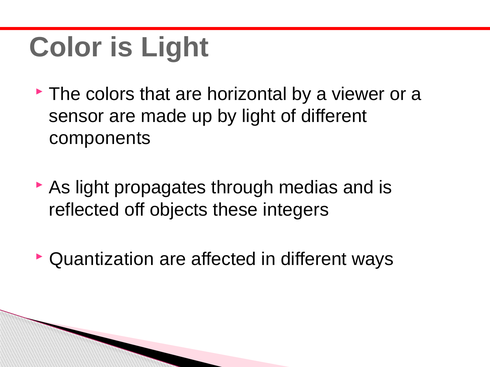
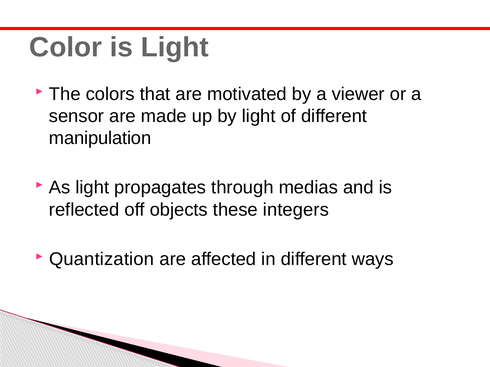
horizontal: horizontal -> motivated (247, 94)
components: components -> manipulation (100, 138)
